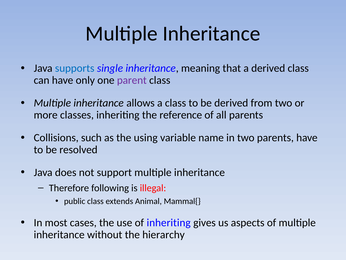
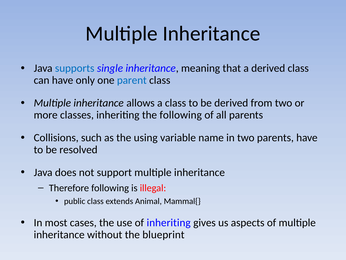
parent colour: purple -> blue (132, 80)
the reference: reference -> following (181, 115)
hierarchy: hierarchy -> blueprint (163, 234)
